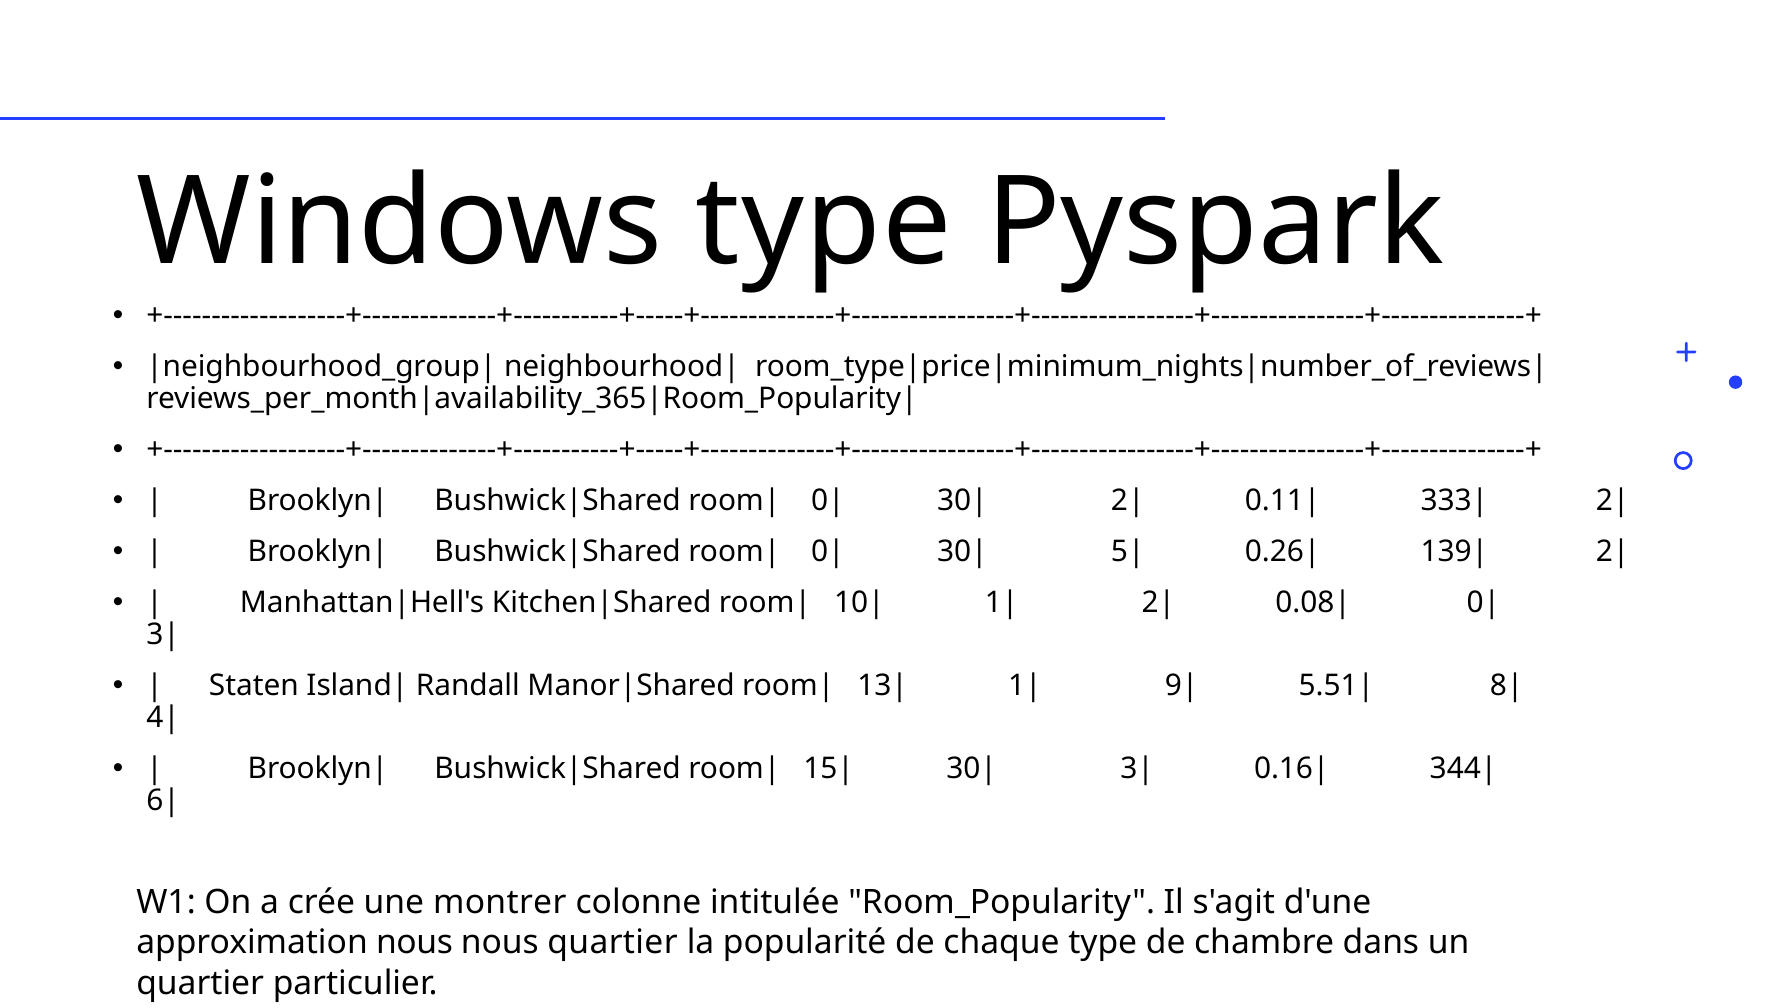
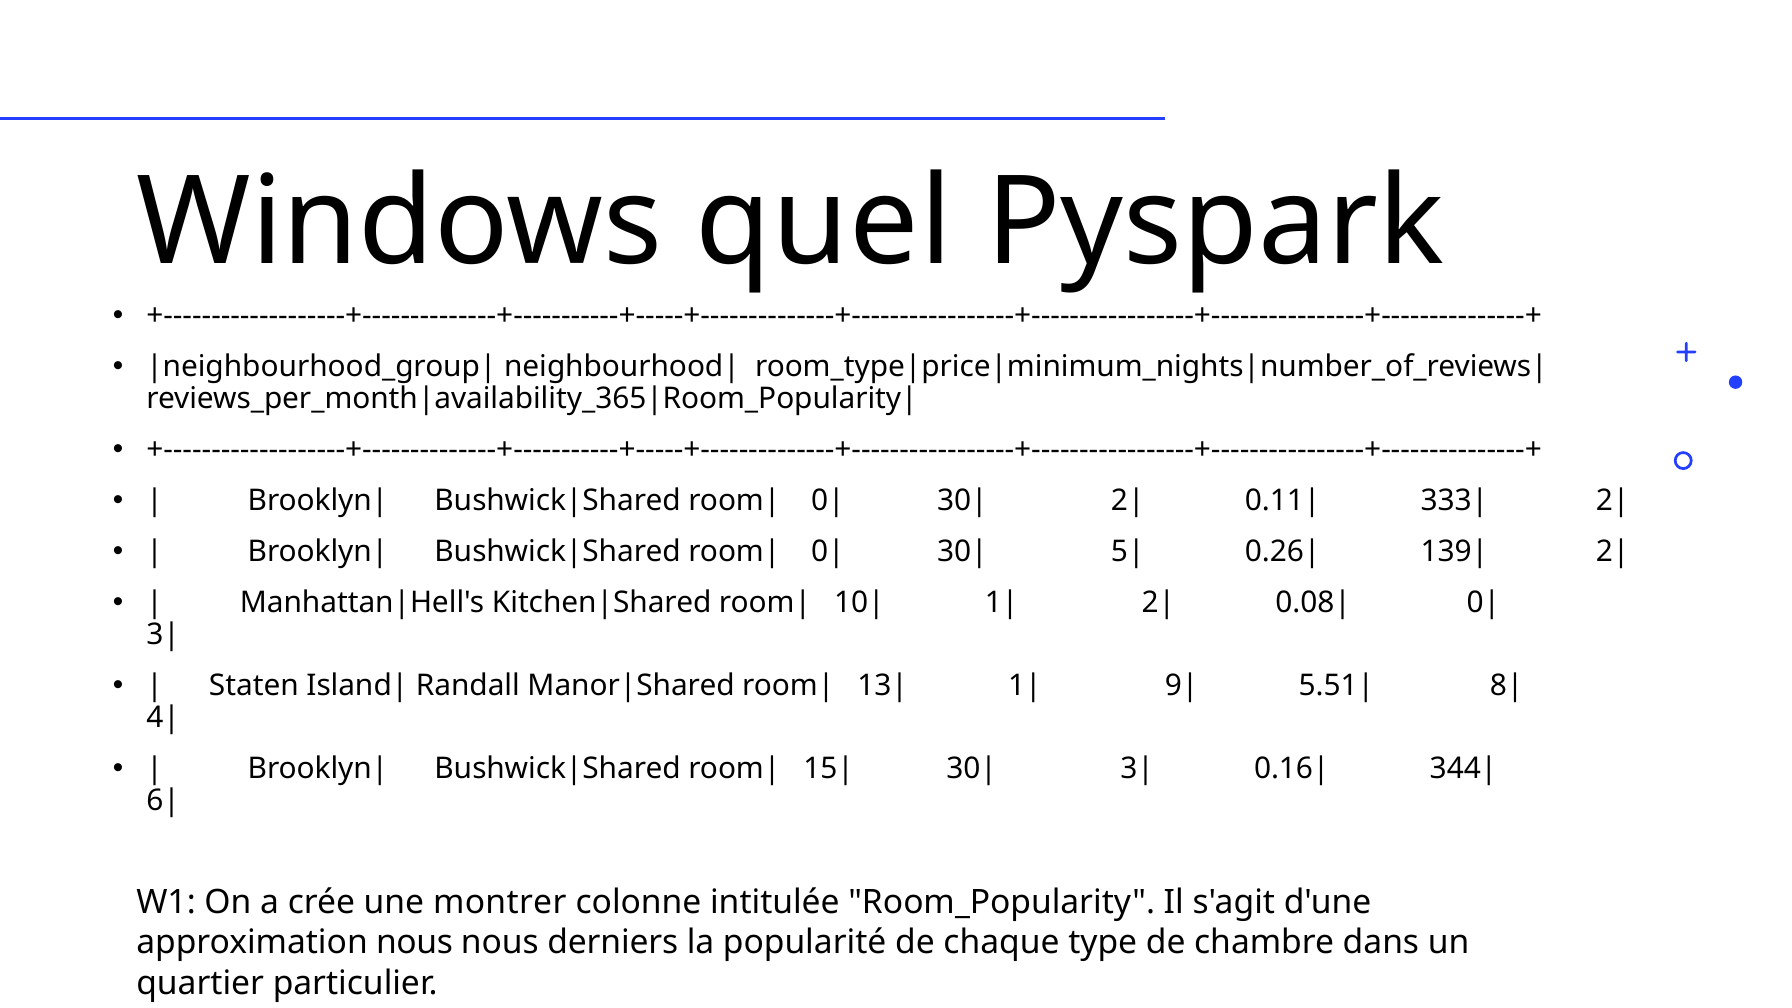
Windows type: type -> quel (824, 222)
nous quartier: quartier -> derniers (613, 943)
